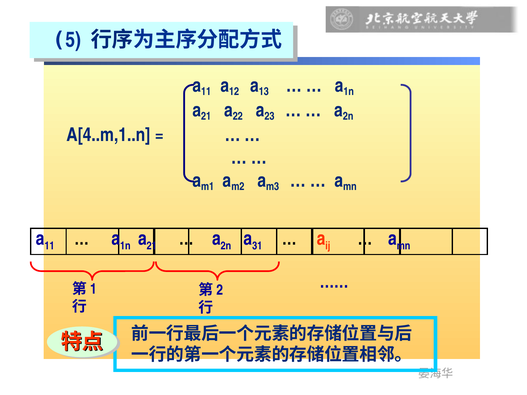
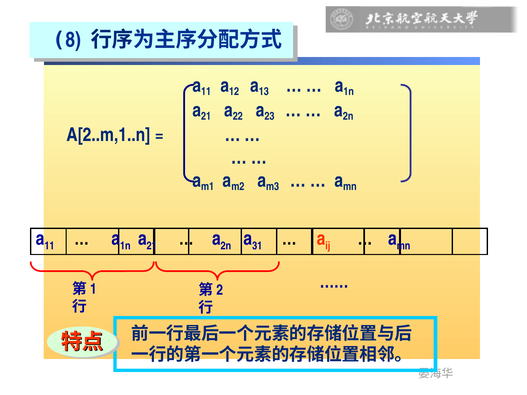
5: 5 -> 8 (73, 40)
A[4..m,1..n: A[4..m,1..n -> A[2..m,1..n (108, 135)
